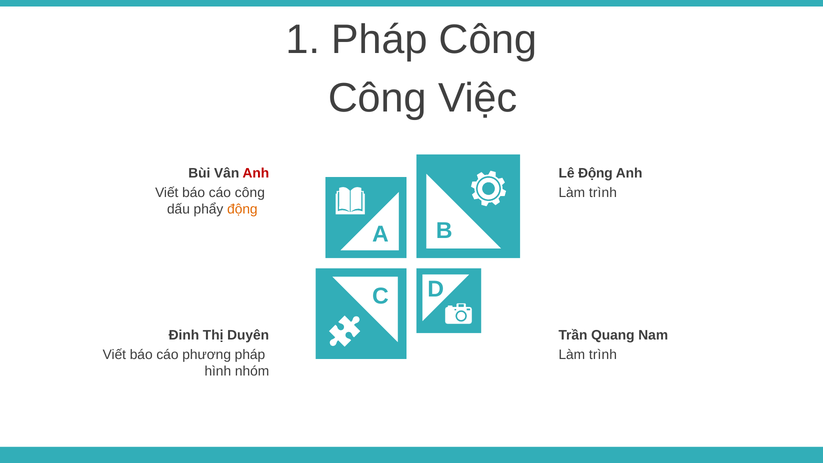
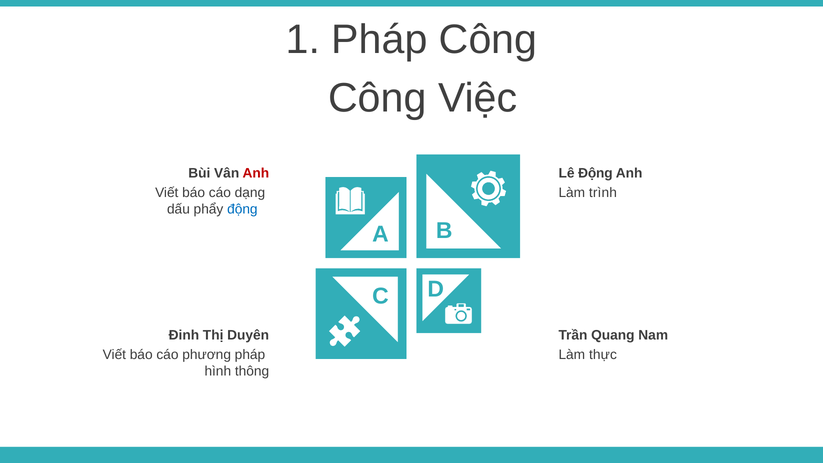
cáo công: công -> dạng (250, 193)
động colour: orange -> blue (242, 209)
trình: trình -> thực (603, 355)
nhóm: nhóm -> thông (252, 371)
